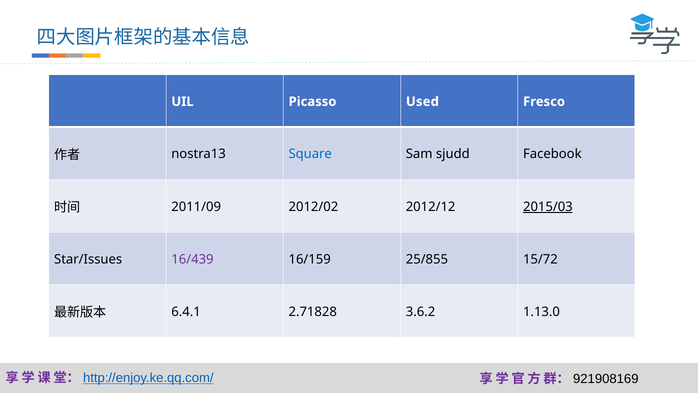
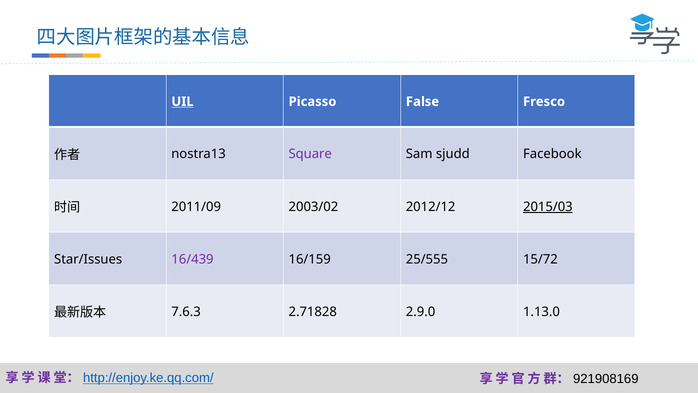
UIL underline: none -> present (182, 102)
Used: Used -> False (422, 102)
Square colour: blue -> purple (310, 154)
2012/02: 2012/02 -> 2003/02 (313, 207)
25/855: 25/855 -> 25/555 (427, 259)
6.4.1: 6.4.1 -> 7.6.3 (186, 312)
3.6.2: 3.6.2 -> 2.9.0 (421, 312)
